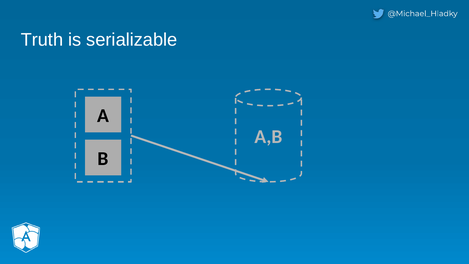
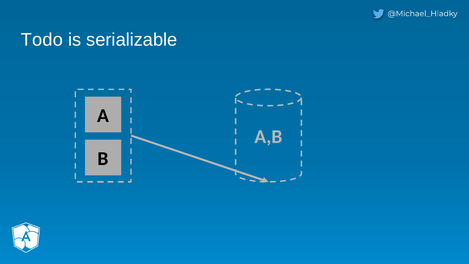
Truth: Truth -> Todo (42, 40)
